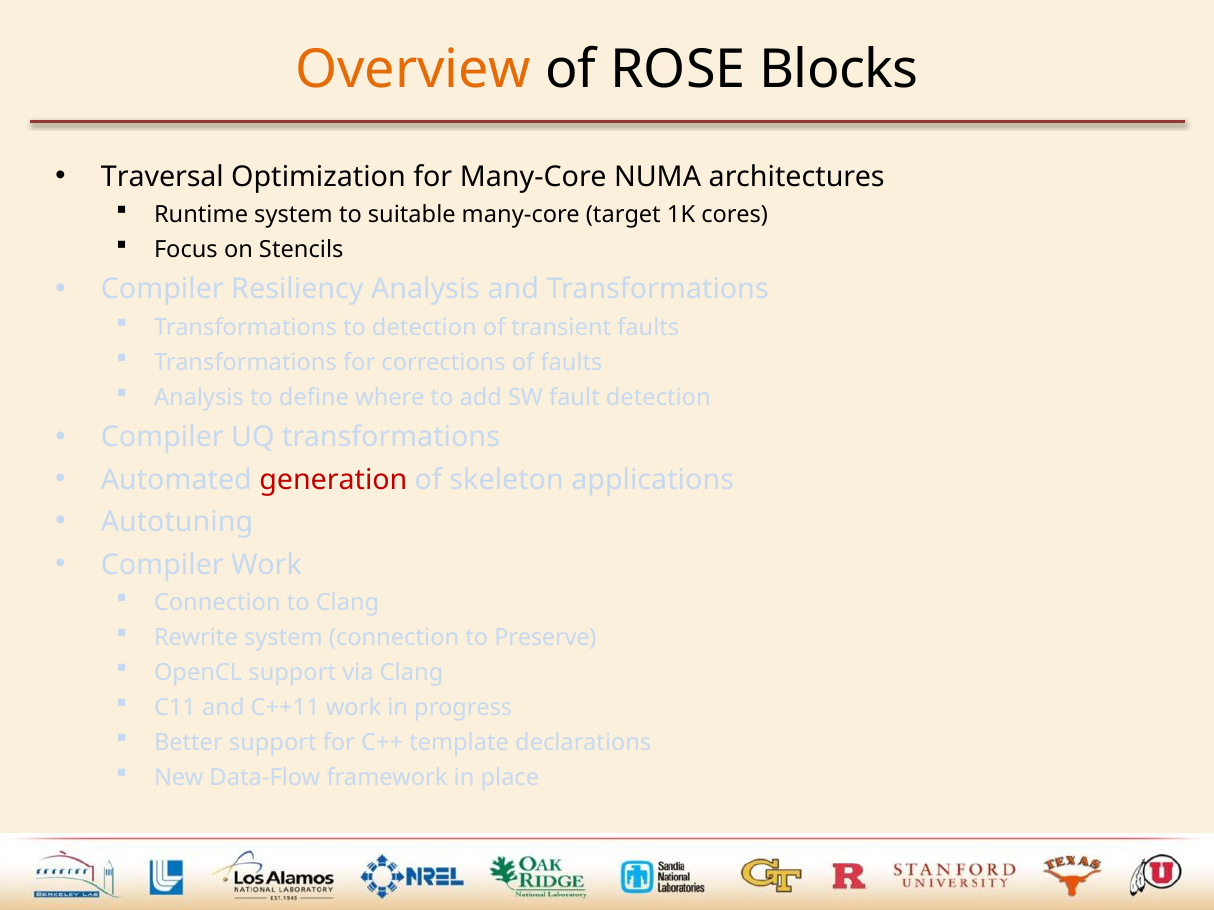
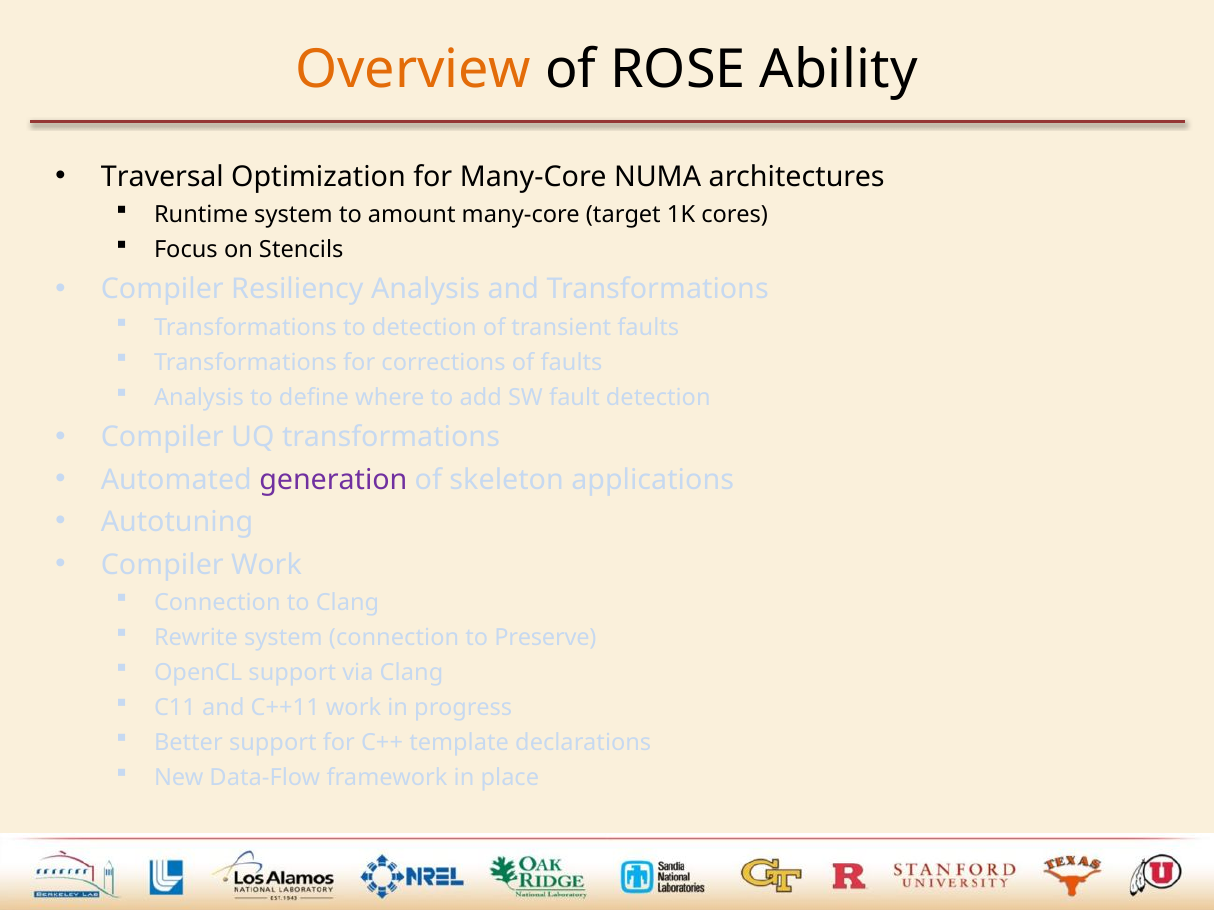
Blocks: Blocks -> Ability (839, 69)
suitable: suitable -> amount (412, 215)
generation colour: red -> purple (333, 480)
